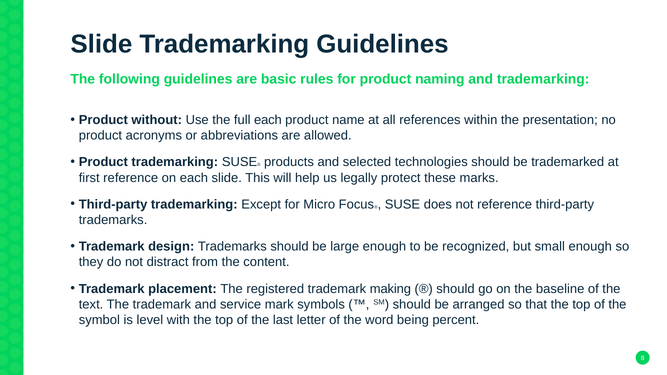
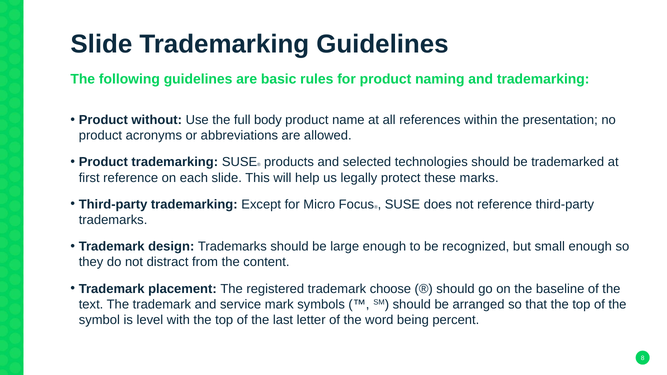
full each: each -> body (268, 120)
making: making -> choose (390, 289)
